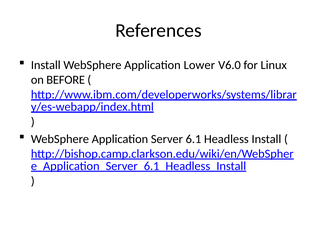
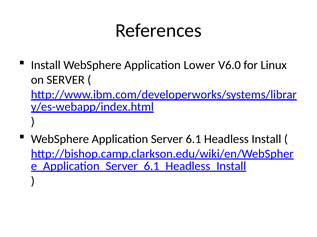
on BEFORE: BEFORE -> SERVER (66, 80)
